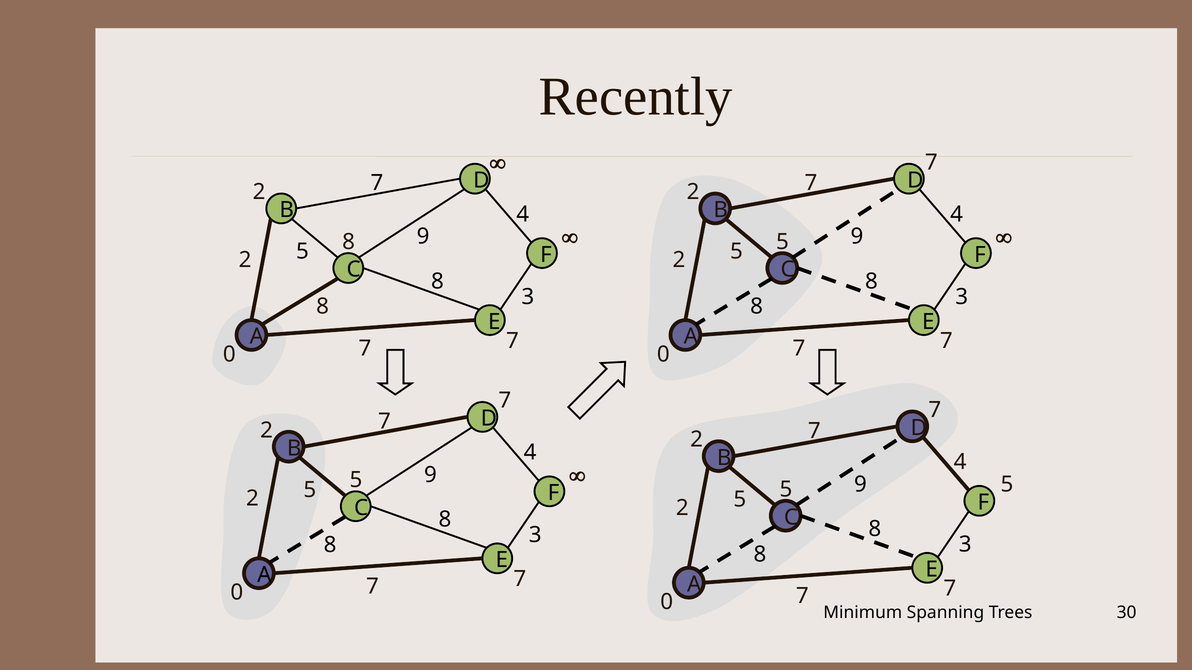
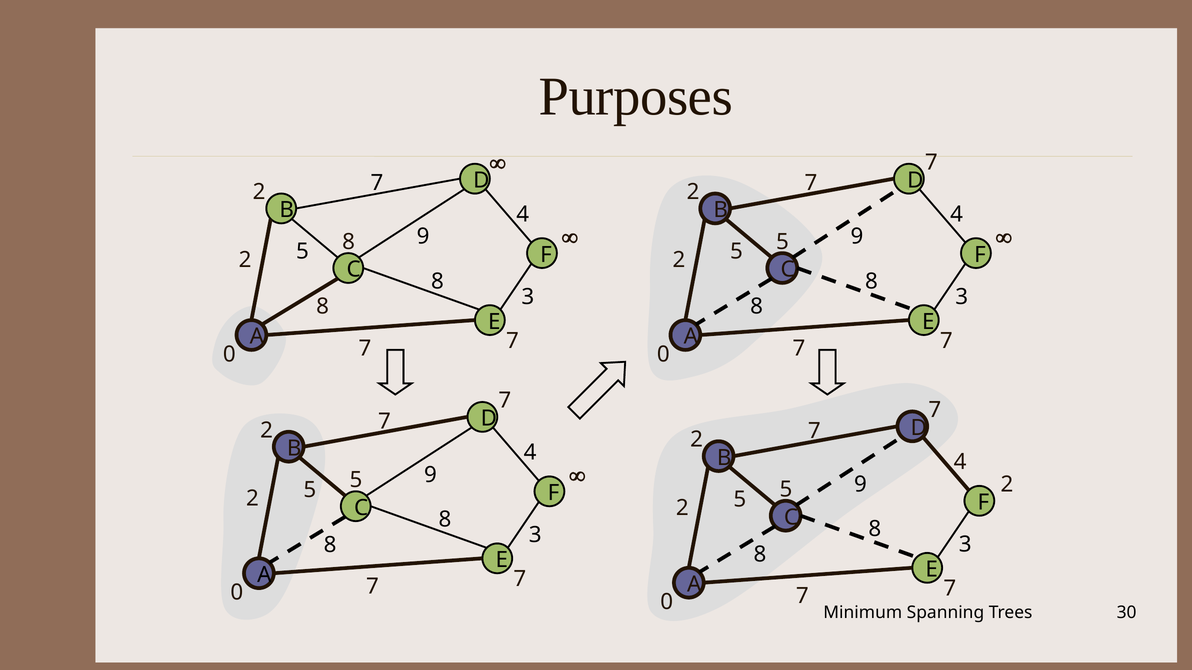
Recently: Recently -> Purposes (636, 97)
5 5: 5 -> 2 (1007, 484)
